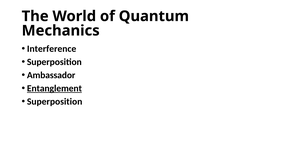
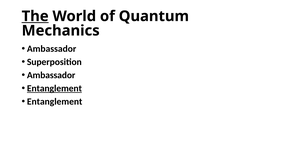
The underline: none -> present (35, 16)
Interference: Interference -> Ambassador (52, 49)
Superposition: Superposition -> Entanglement (55, 101)
